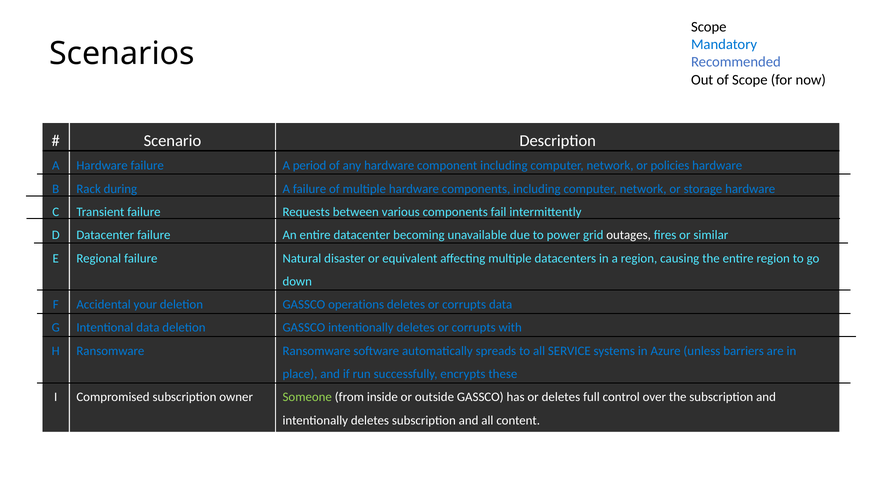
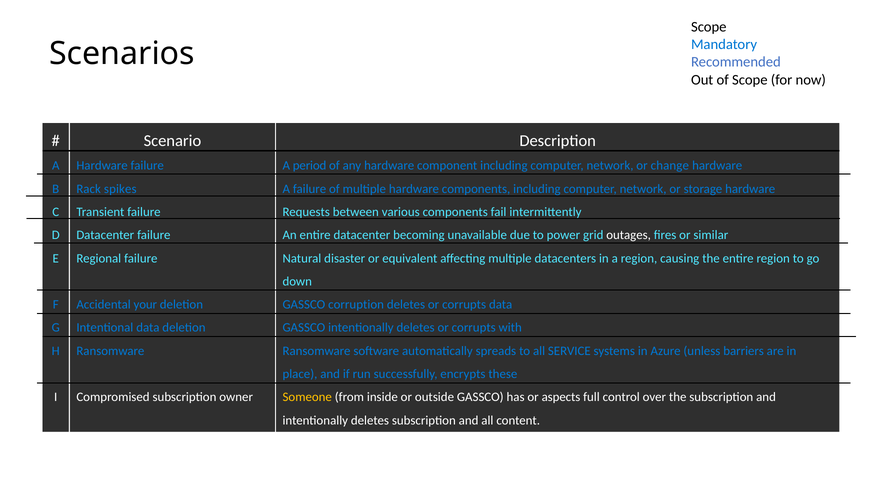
policies: policies -> change (670, 166)
during: during -> spikes (120, 189)
operations: operations -> corruption (356, 305)
Someone colour: light green -> yellow (307, 397)
or deletes: deletes -> aspects (561, 397)
